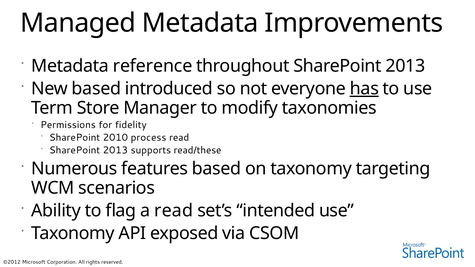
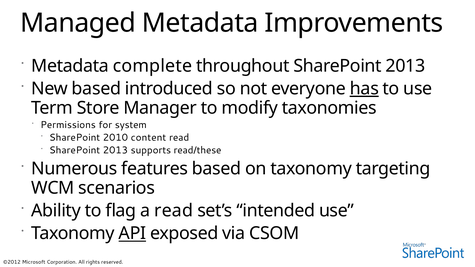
reference: reference -> complete (152, 66)
fidelity: fidelity -> system (131, 125)
process: process -> content (148, 138)
API underline: none -> present (132, 234)
